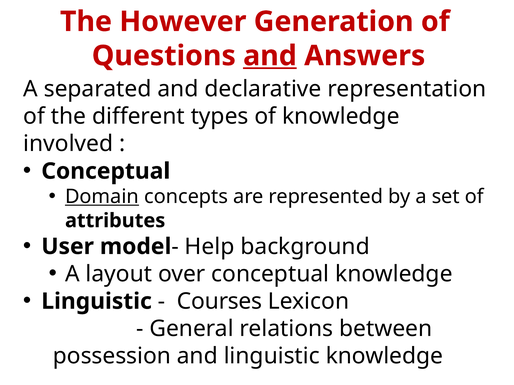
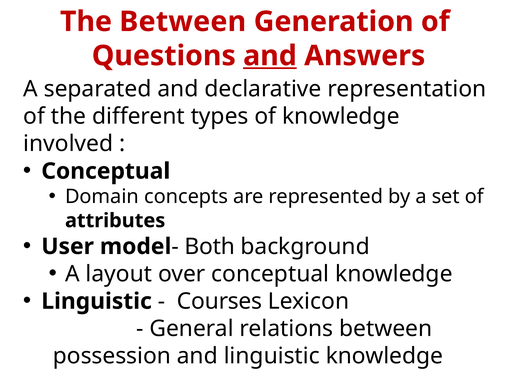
The However: However -> Between (183, 22)
Domain underline: present -> none (102, 197)
Help: Help -> Both (210, 247)
